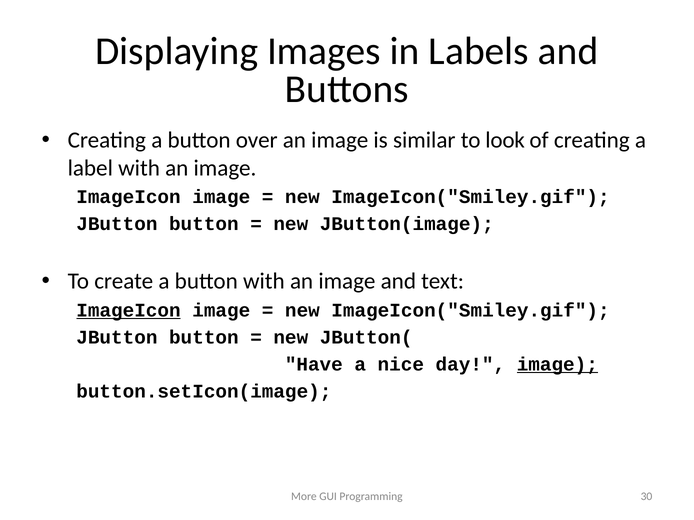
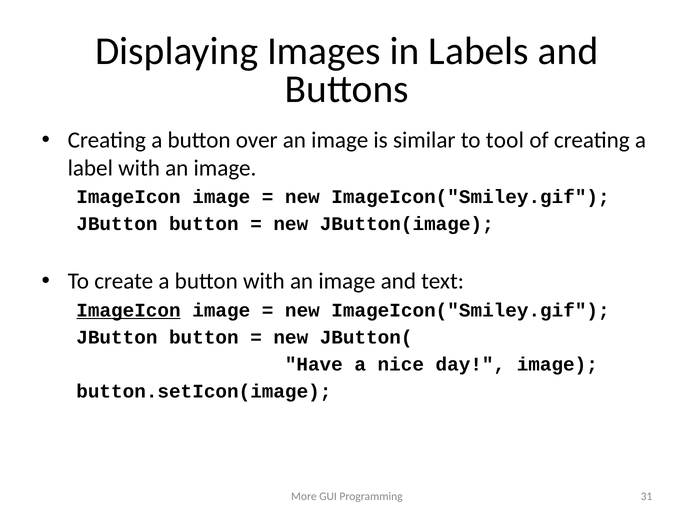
look: look -> tool (505, 140)
image underline: present -> none (557, 365)
30: 30 -> 31 (646, 497)
